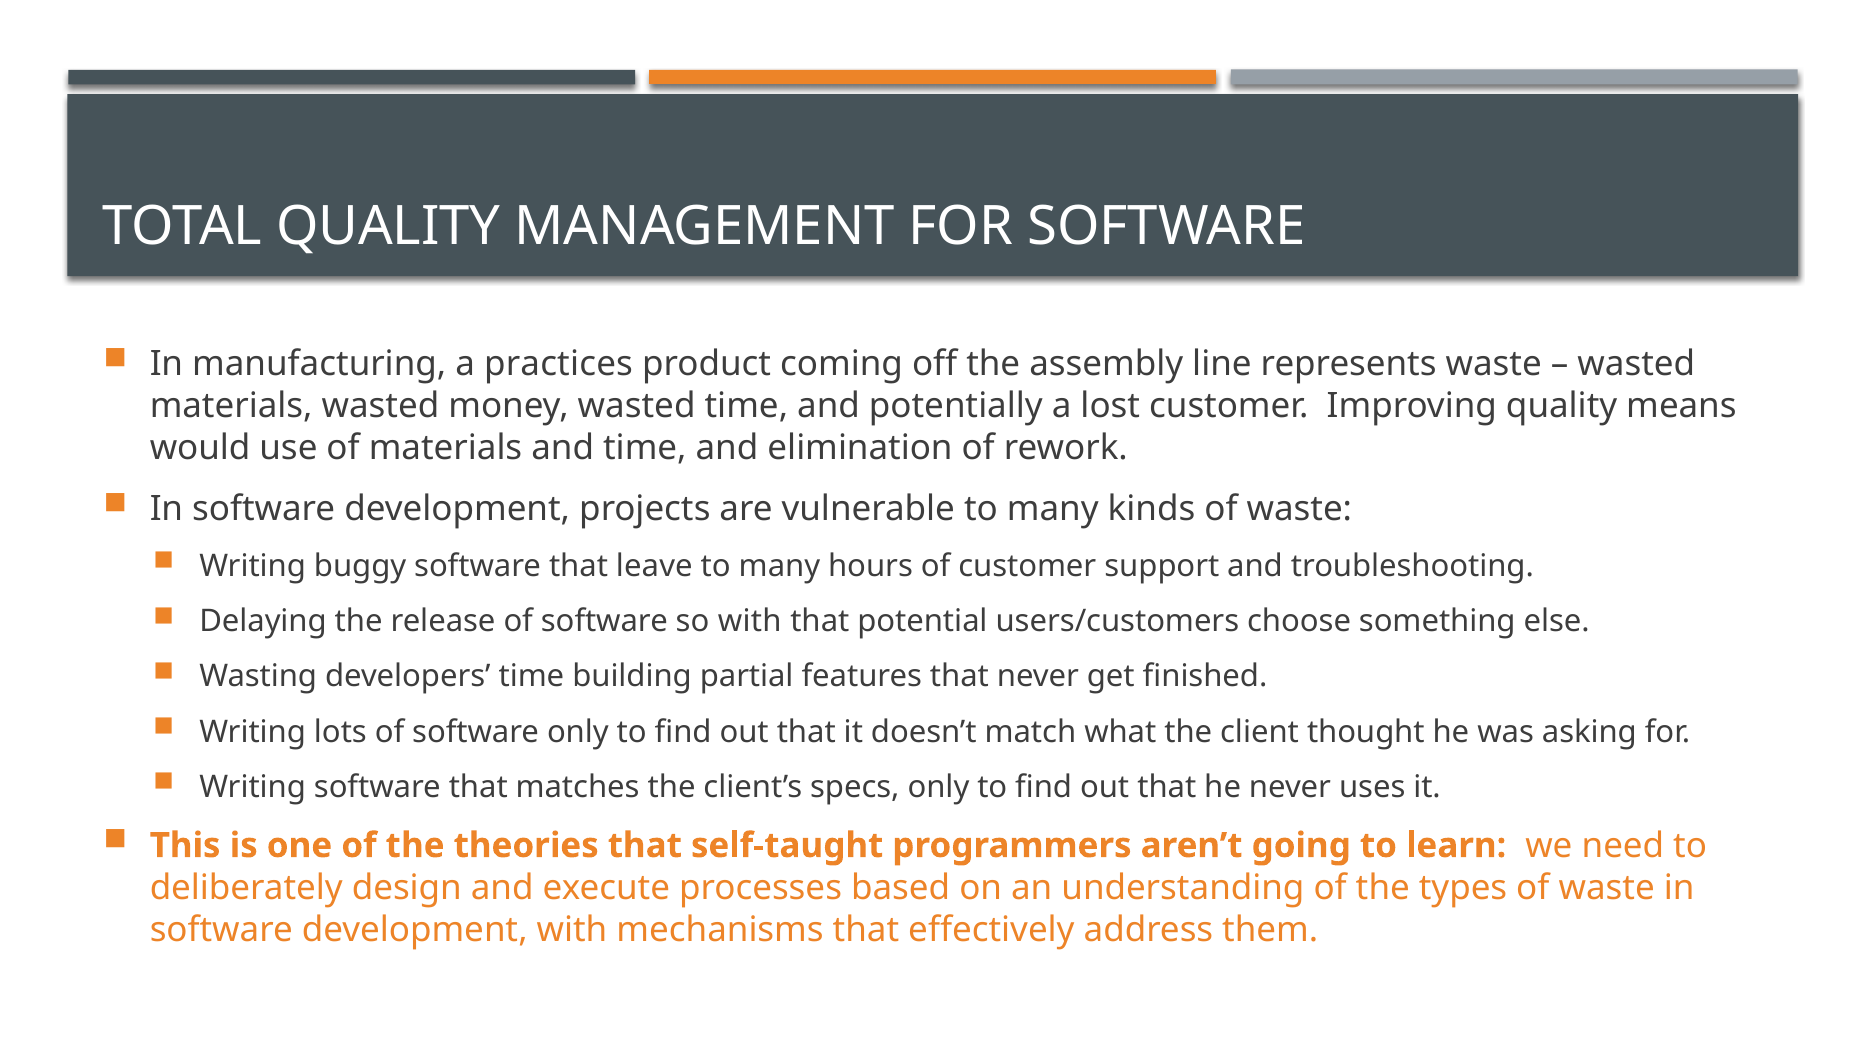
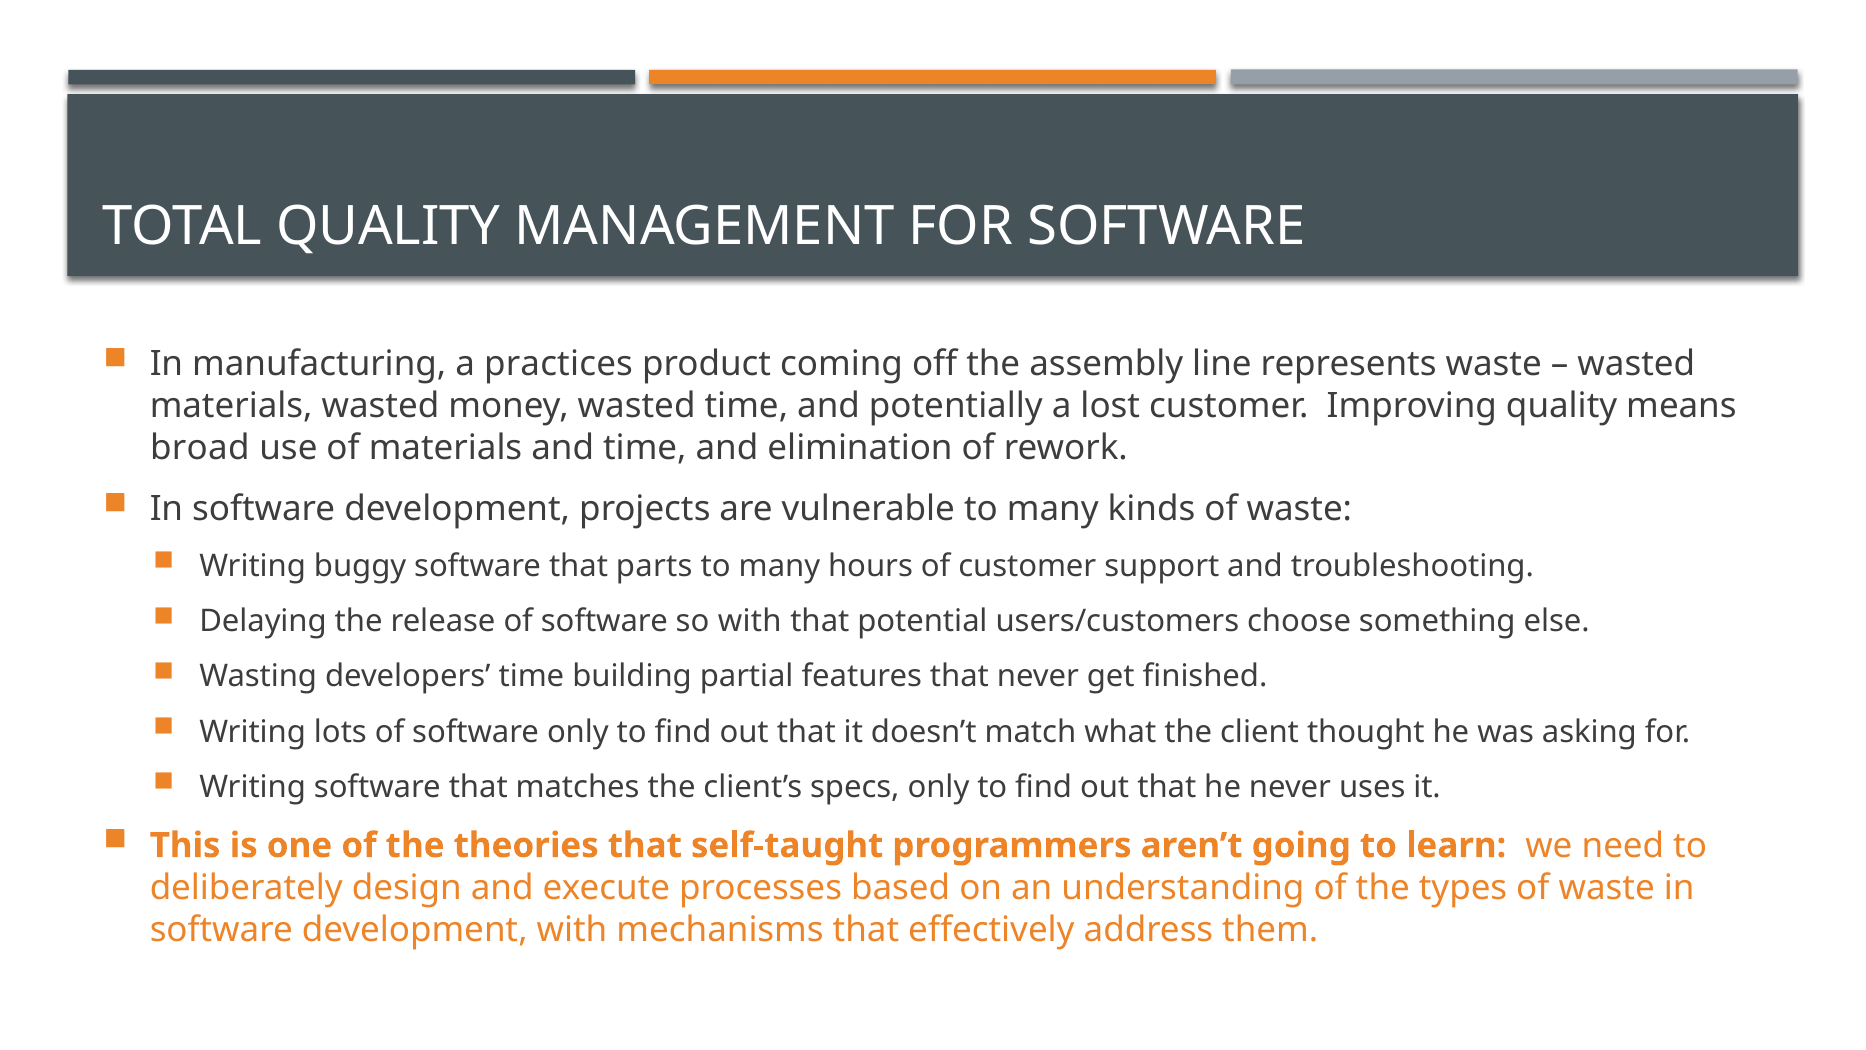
would: would -> broad (200, 448)
leave: leave -> parts (654, 566)
